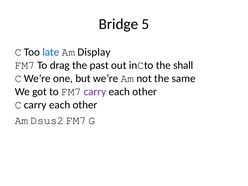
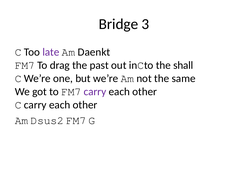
5: 5 -> 3 (145, 24)
late colour: blue -> purple (51, 52)
Display: Display -> Daenkt (94, 52)
